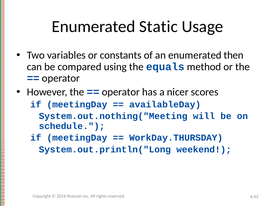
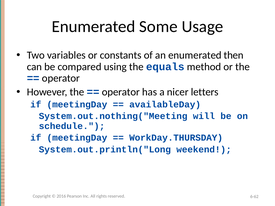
Static: Static -> Some (158, 27)
scores: scores -> letters (205, 92)
